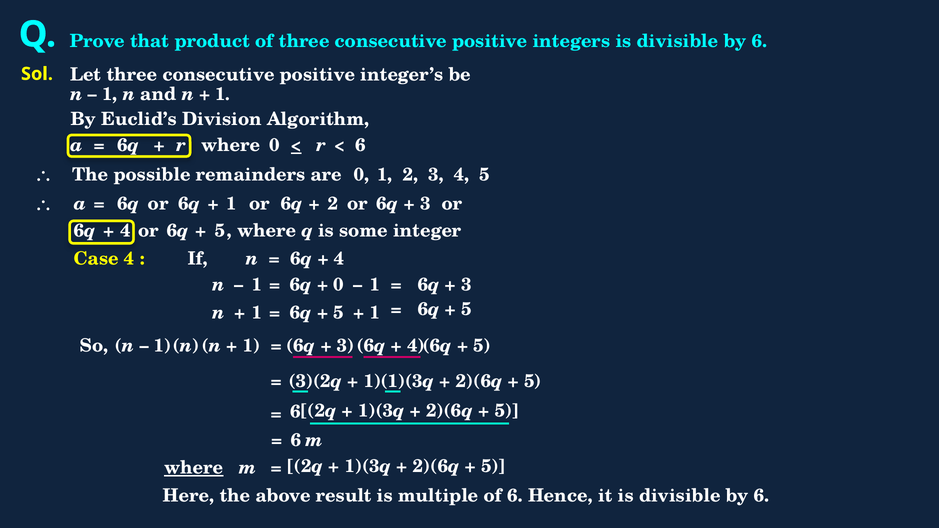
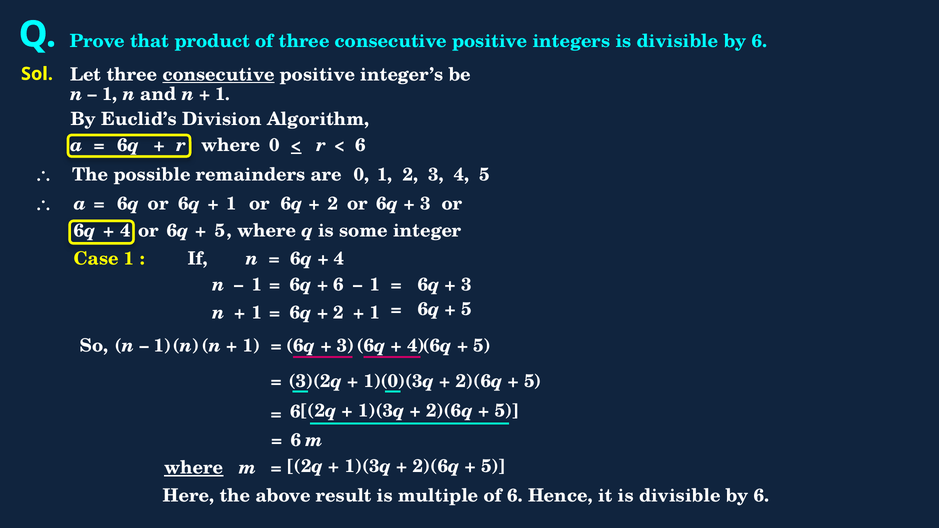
consecutive underline: none -> present (219, 75)
Case 4: 4 -> 1 (129, 259)
0: 0 -> 6 (339, 285)
5: 5 -> 2 (339, 313)
3 1: 1 -> 0 (393, 382)
